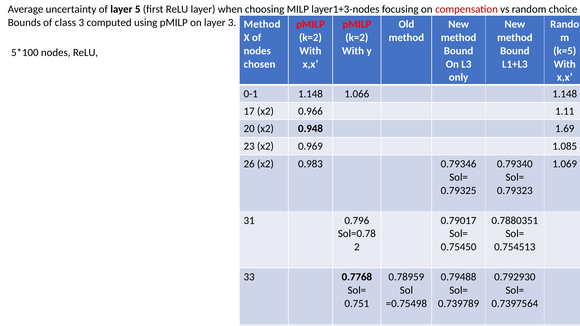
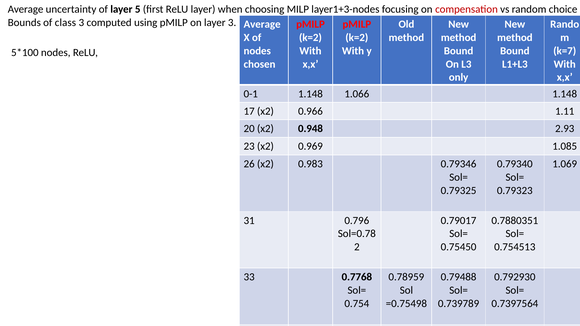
3 Method: Method -> Average (262, 24)
k=5: k=5 -> k=7 (565, 51)
1.69: 1.69 -> 2.93 (565, 129)
0.751: 0.751 -> 0.754 (357, 304)
